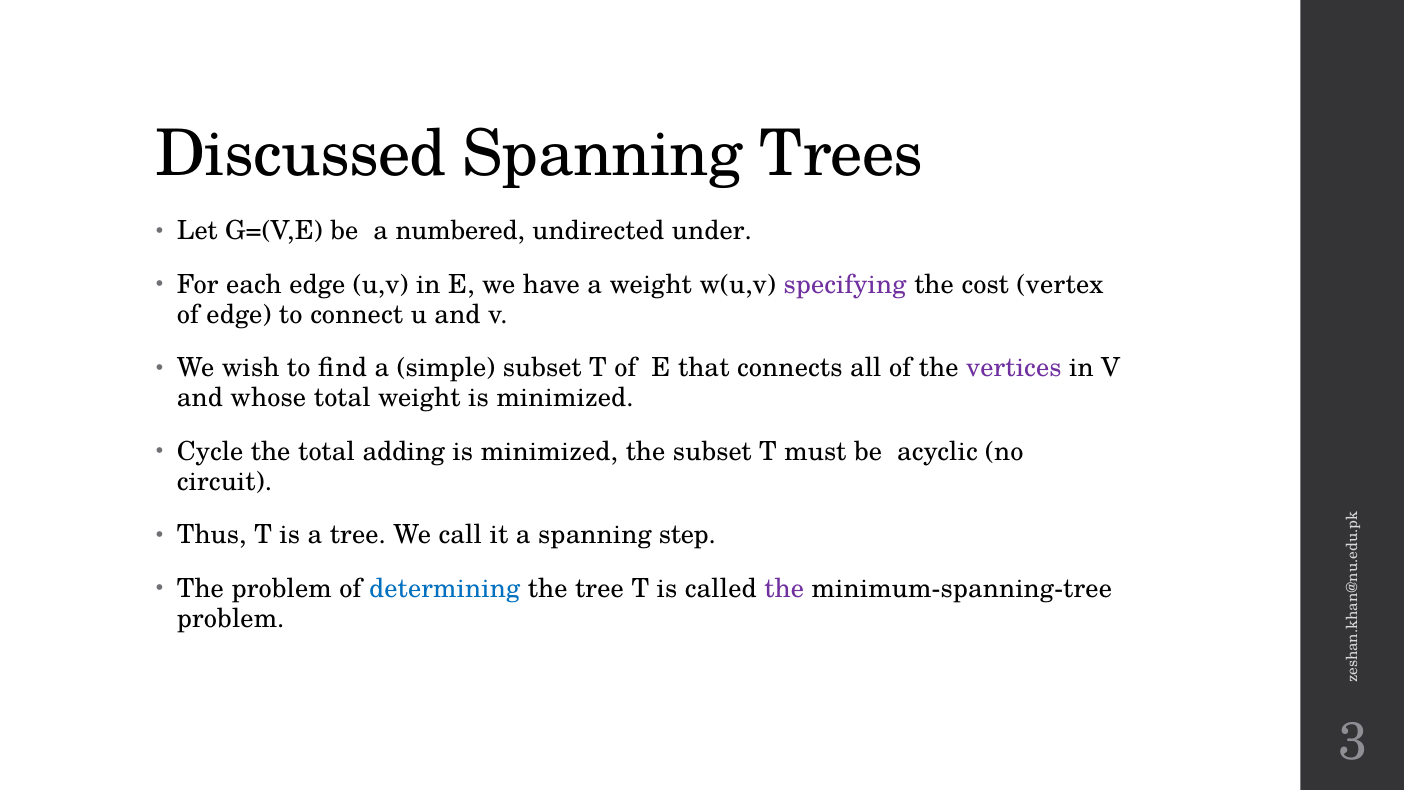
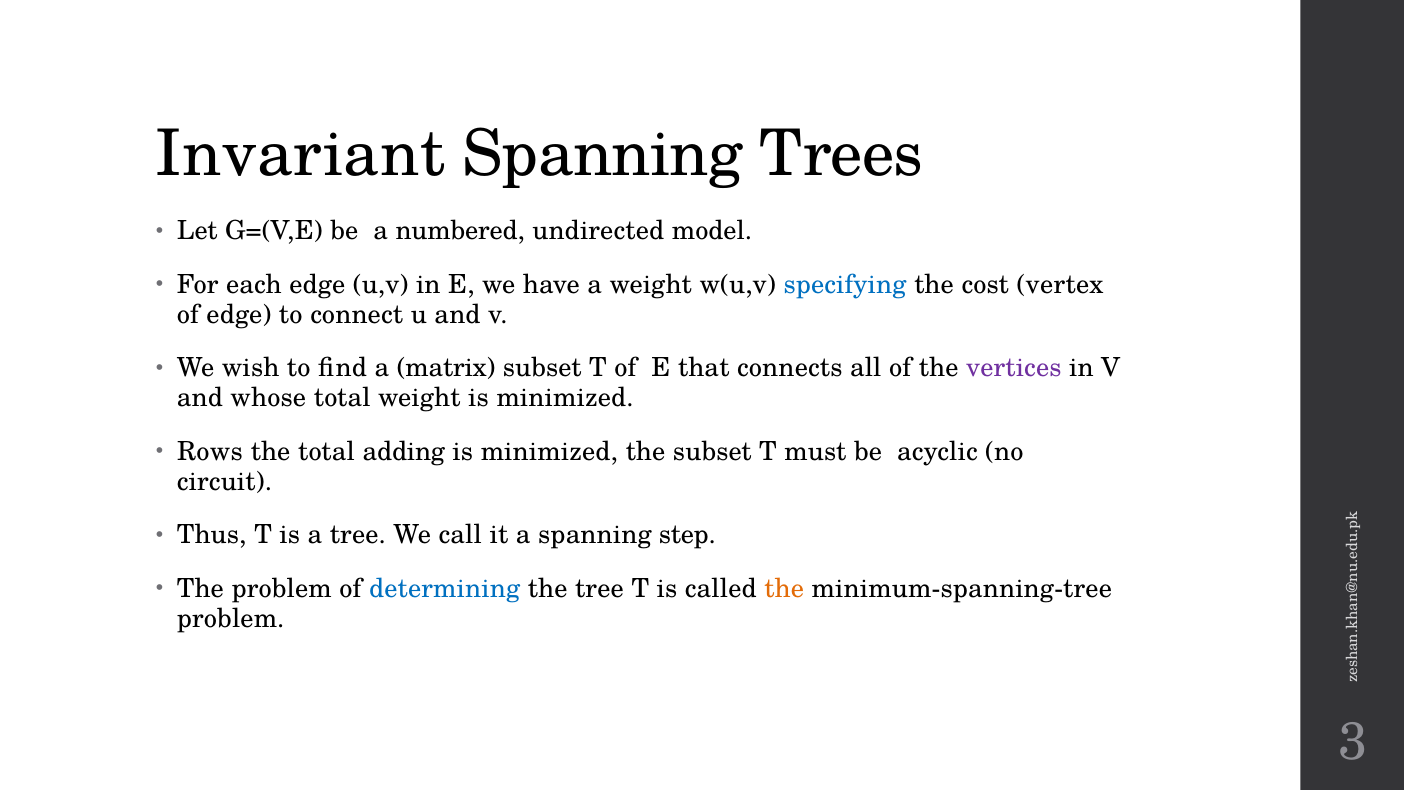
Discussed: Discussed -> Invariant (301, 154)
under: under -> model (712, 231)
specifying colour: purple -> blue (845, 285)
simple: simple -> matrix (446, 368)
Cycle: Cycle -> Rows (210, 452)
the colour: purple -> orange (784, 588)
